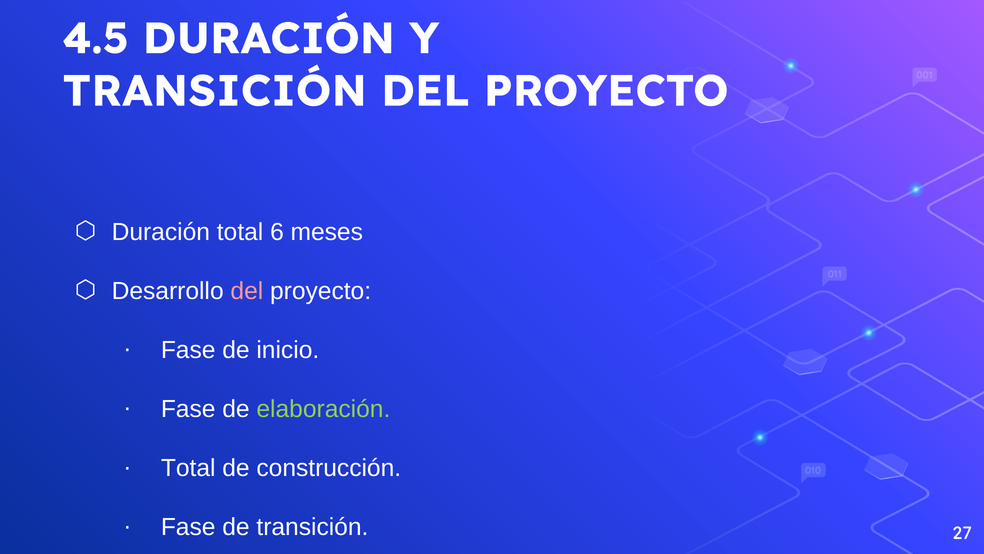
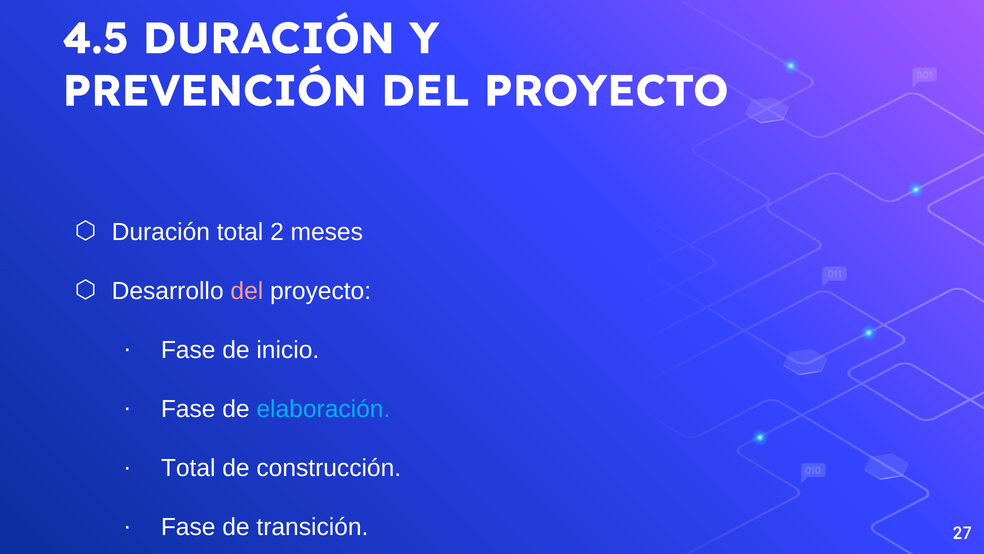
TRANSICIÓN: TRANSICIÓN -> PREVENCIÓN (215, 91)
6: 6 -> 2 (277, 232)
elaboración colour: light green -> light blue (323, 409)
